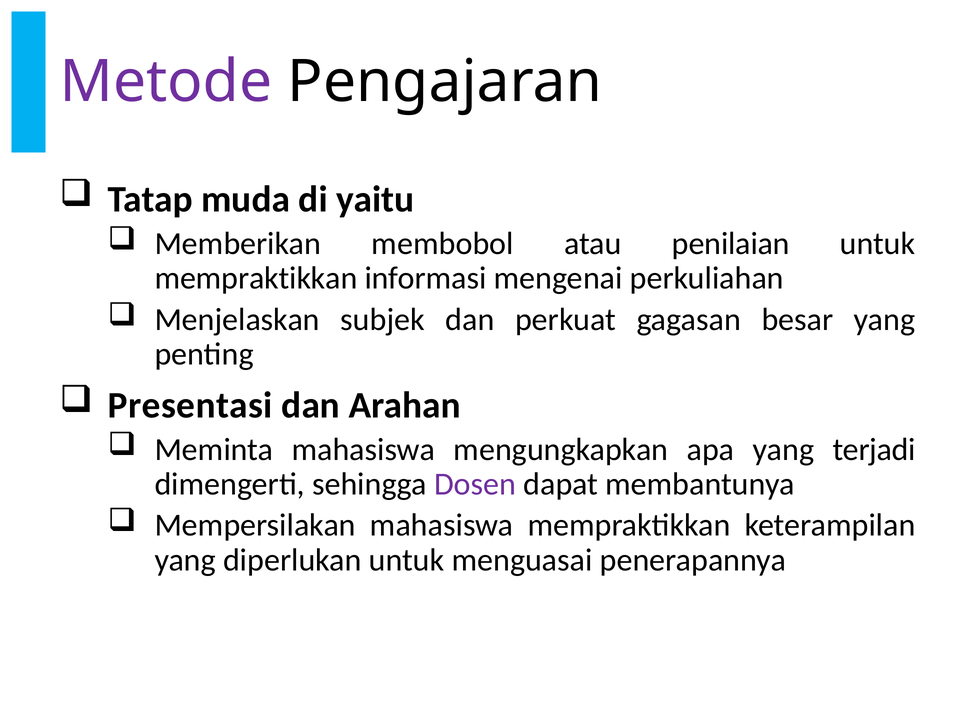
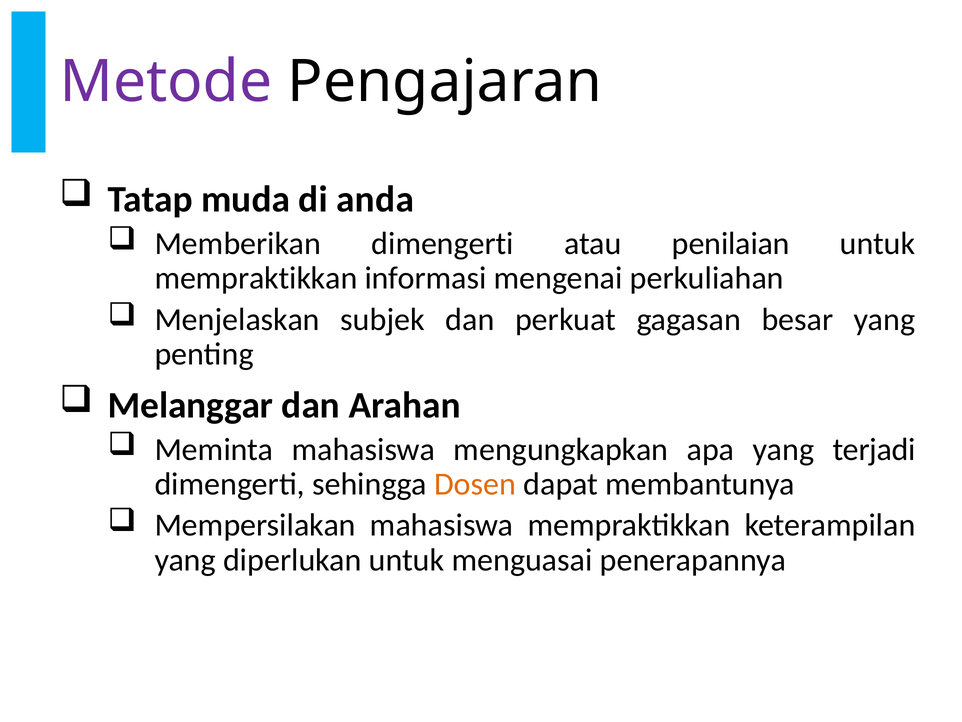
yaitu: yaitu -> anda (375, 199)
Memberikan membobol: membobol -> dimengerti (443, 244)
Presentasi: Presentasi -> Melanggar (191, 405)
Dosen colour: purple -> orange (475, 484)
